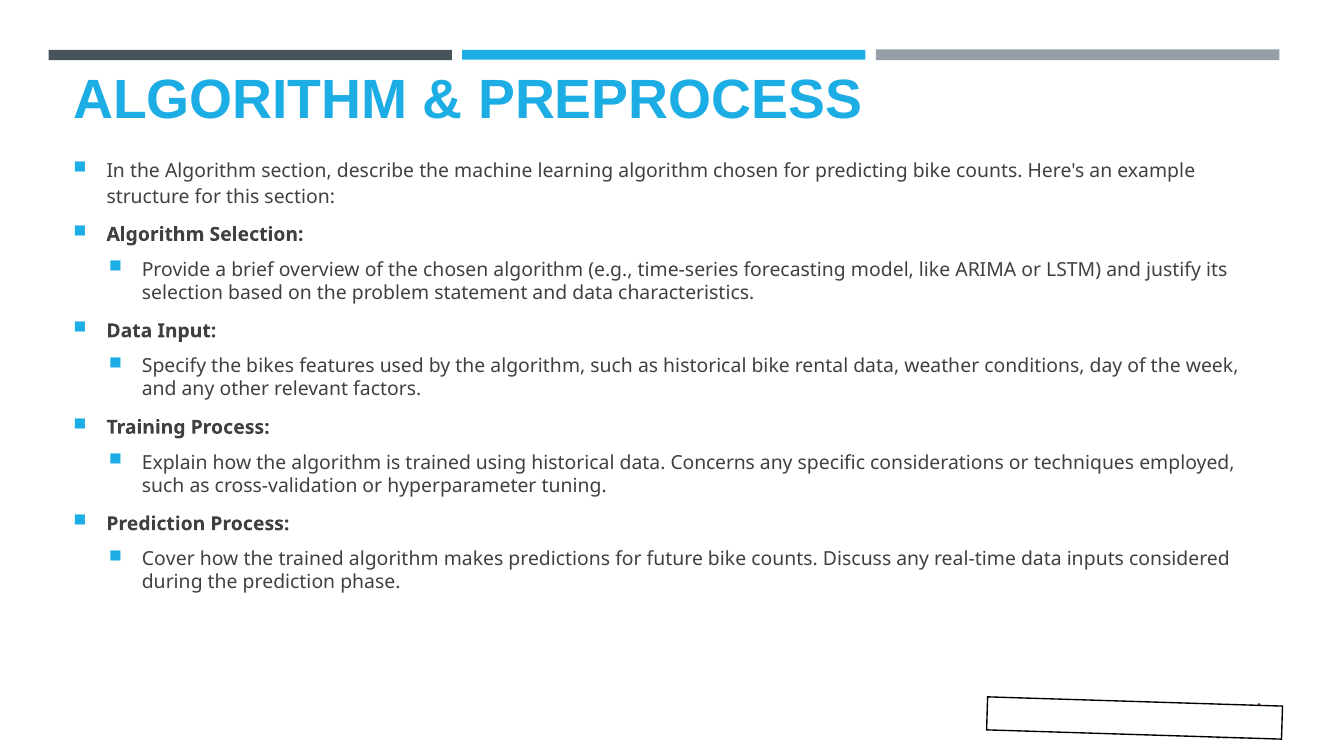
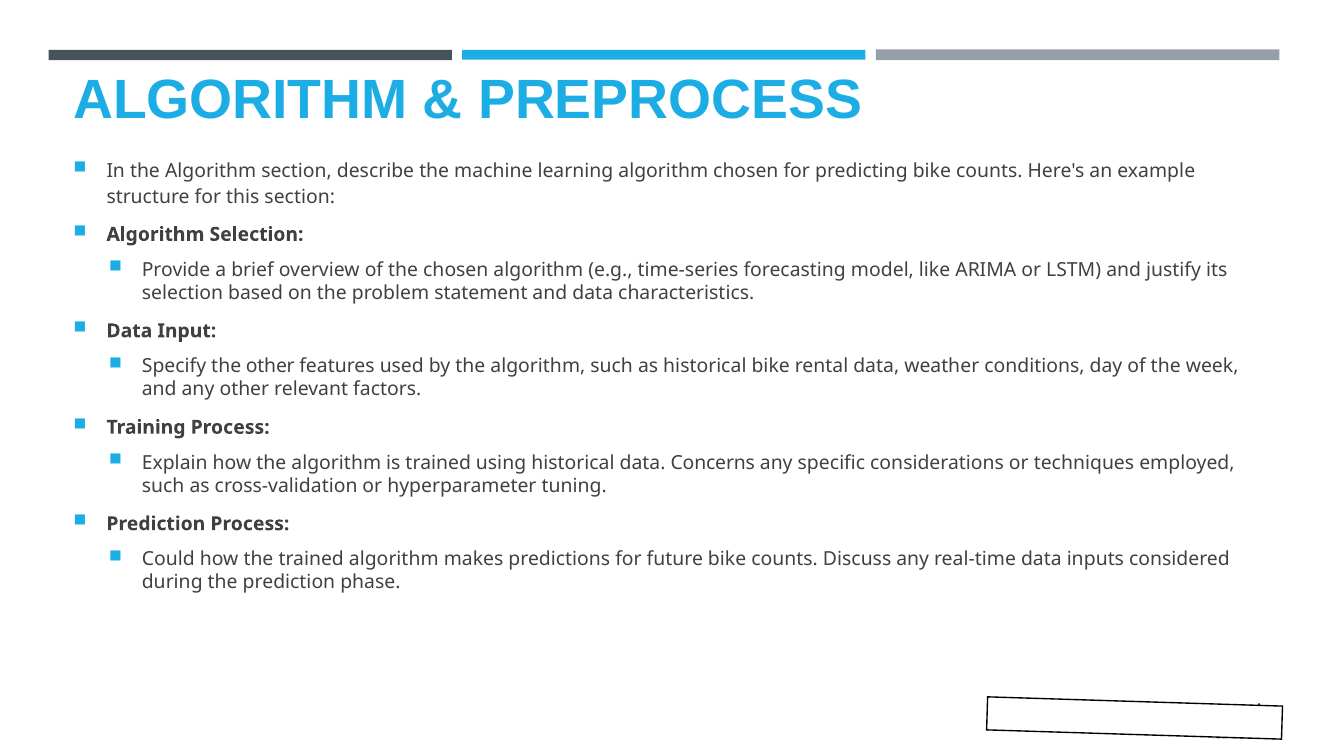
the bikes: bikes -> other (270, 366)
Cover: Cover -> Could (168, 559)
